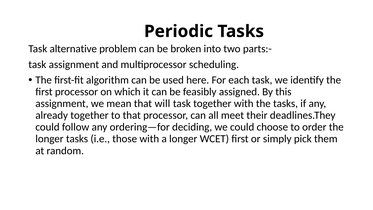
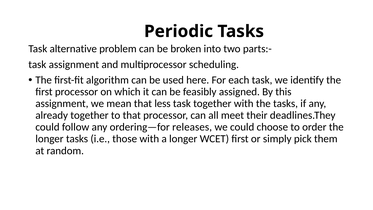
will: will -> less (163, 104)
deciding: deciding -> releases (192, 127)
